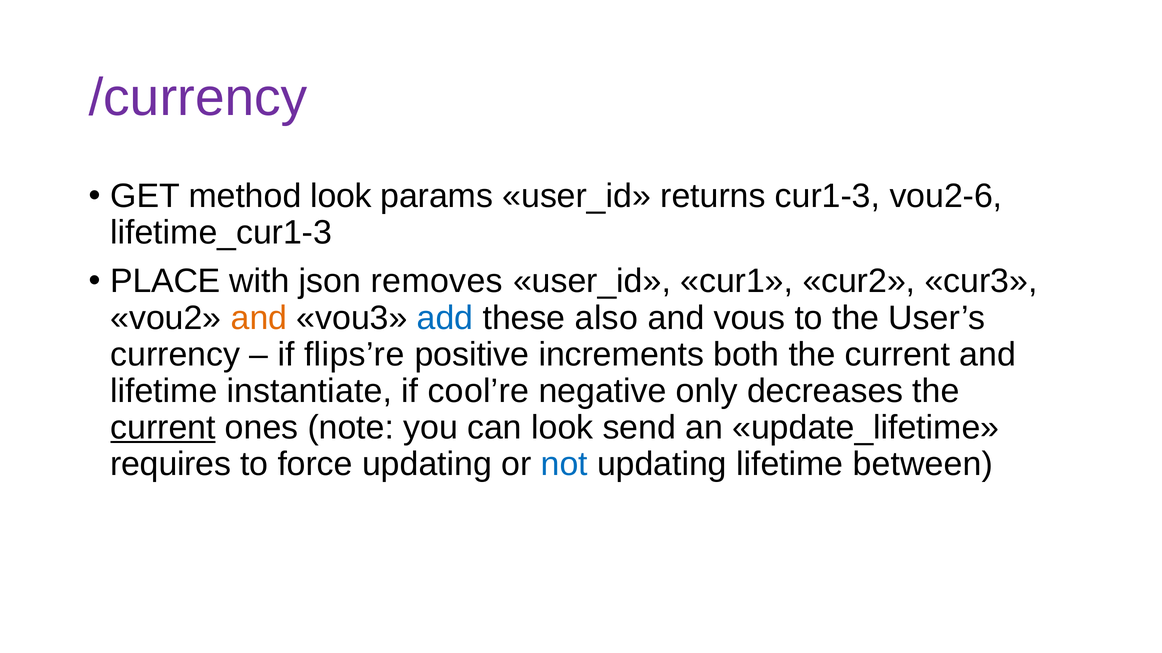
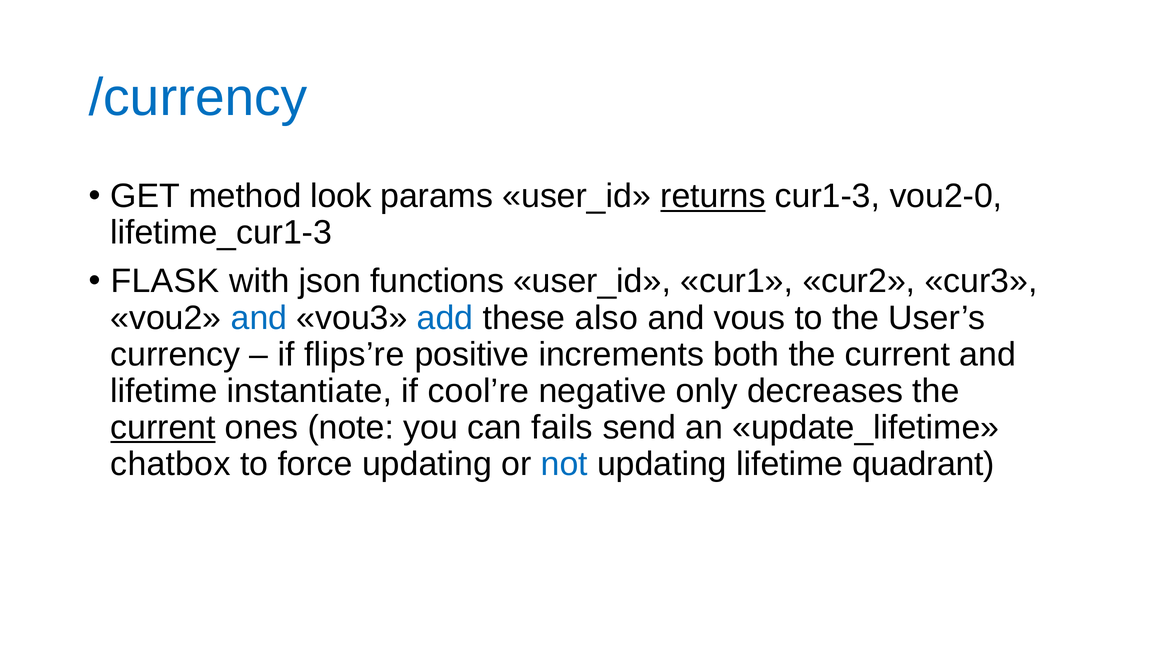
/currency colour: purple -> blue (198, 98)
returns underline: none -> present (713, 196)
vou2-6: vou2-6 -> vou2-0 (946, 196)
PLACE: PLACE -> FLASK (165, 282)
removes: removes -> functions (437, 282)
and colour: orange -> blue (259, 318)
can look: look -> fails (562, 428)
requires: requires -> chatbox (170, 464)
between: between -> quadrant (923, 464)
